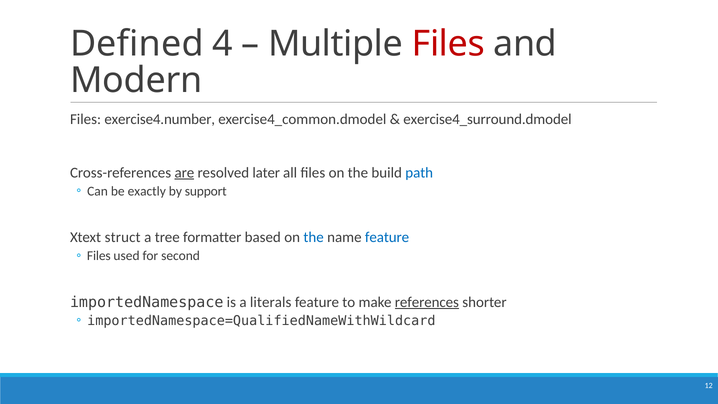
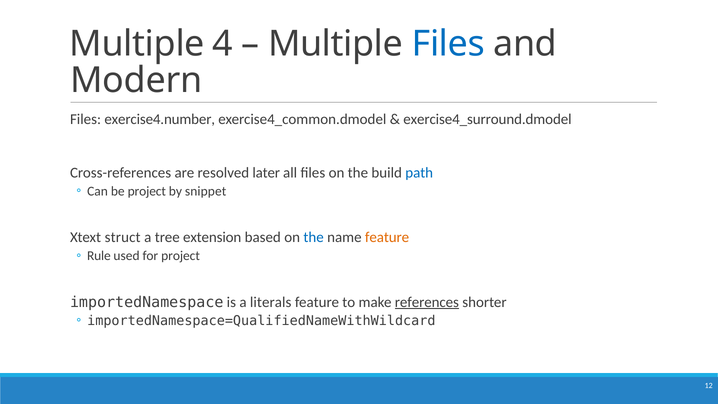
Defined: Defined -> Multiple (137, 44)
Files colour: red -> blue (448, 44)
are underline: present -> none (184, 173)
be exactly: exactly -> project (147, 191)
support: support -> snippet (206, 191)
formatter: formatter -> extension (212, 237)
feature colour: blue -> orange (387, 237)
Files: Files -> Rule (99, 256)
for second: second -> project (181, 256)
